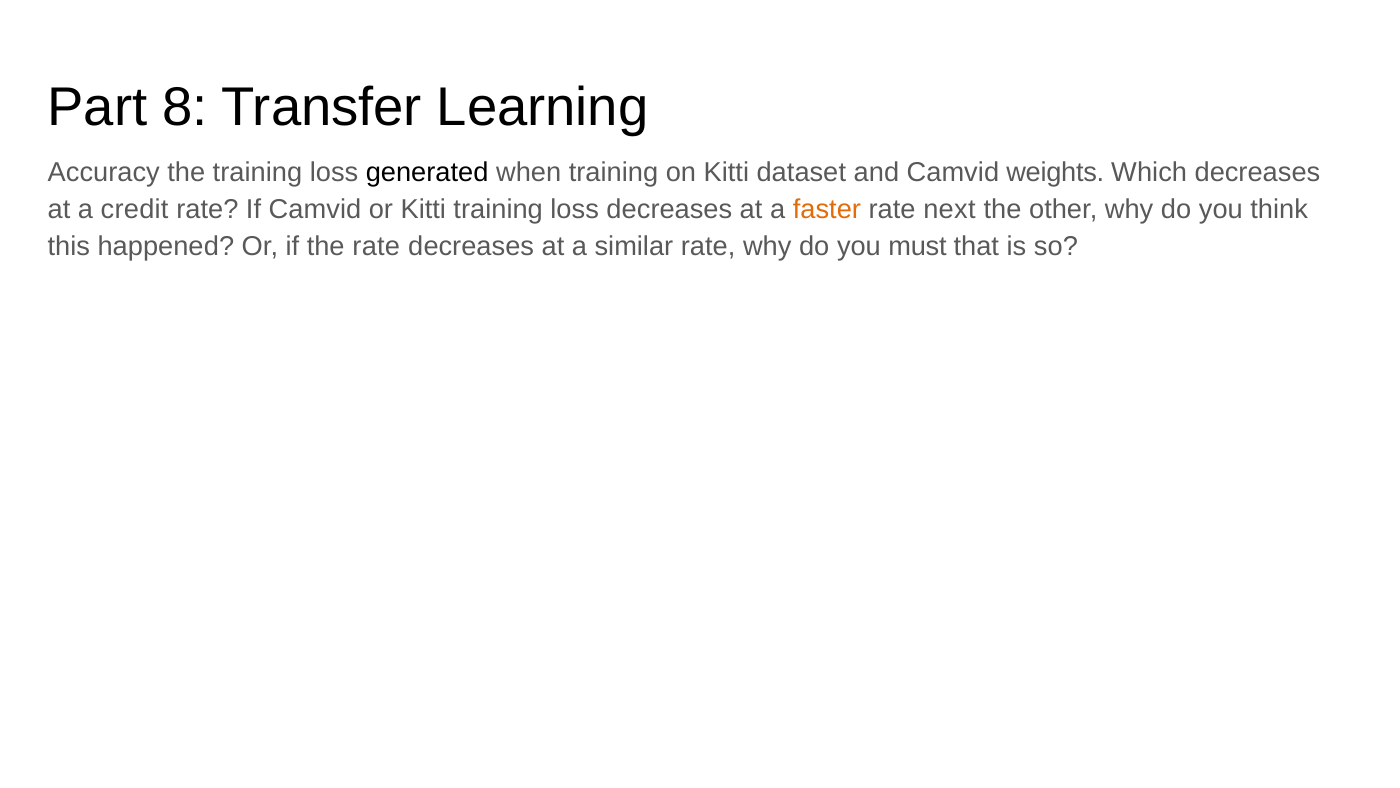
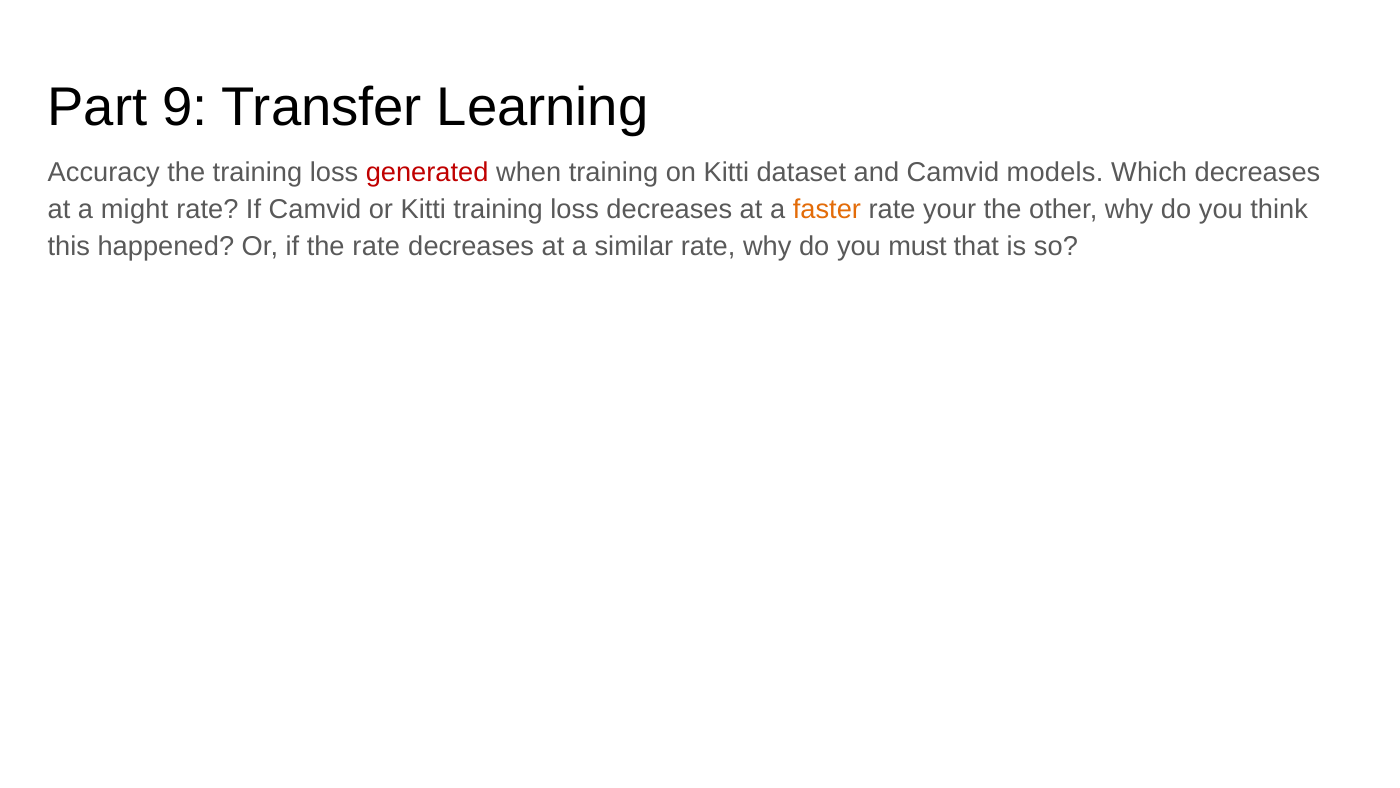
8: 8 -> 9 (185, 108)
generated colour: black -> red (427, 172)
weights: weights -> models (1055, 172)
credit: credit -> might (135, 209)
next: next -> your (950, 209)
